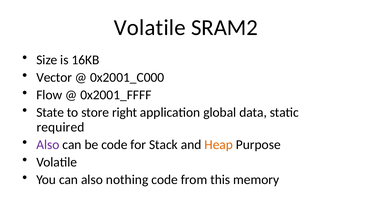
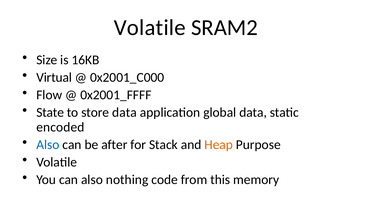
Vector: Vector -> Virtual (54, 77)
store right: right -> data (125, 112)
required: required -> encoded (60, 127)
Also colour: purple -> blue (48, 144)
be code: code -> after (114, 144)
